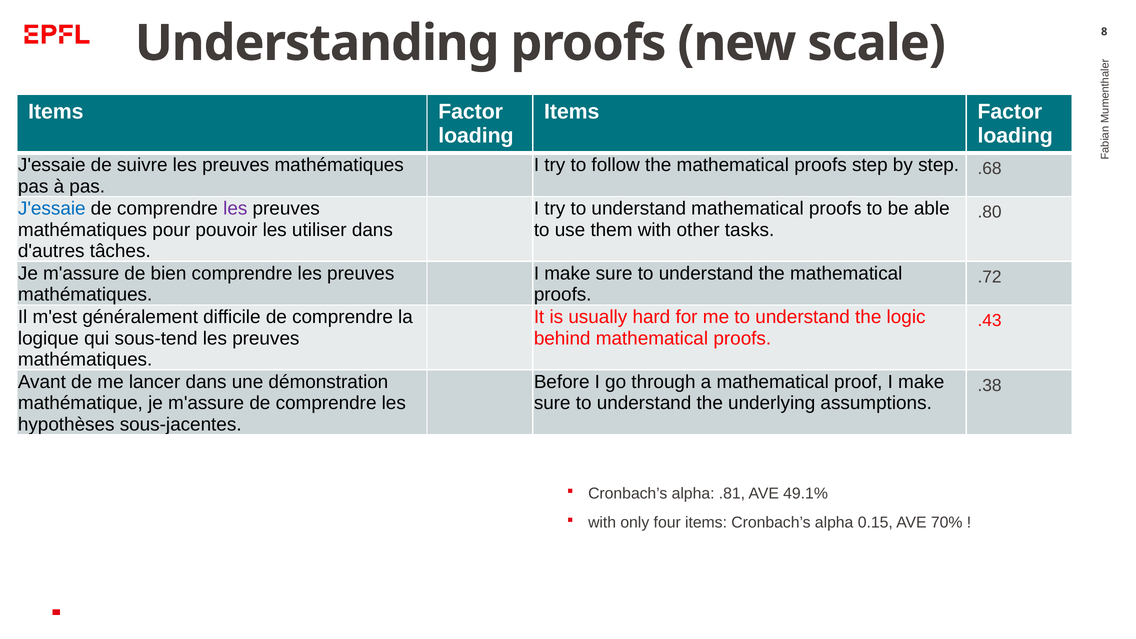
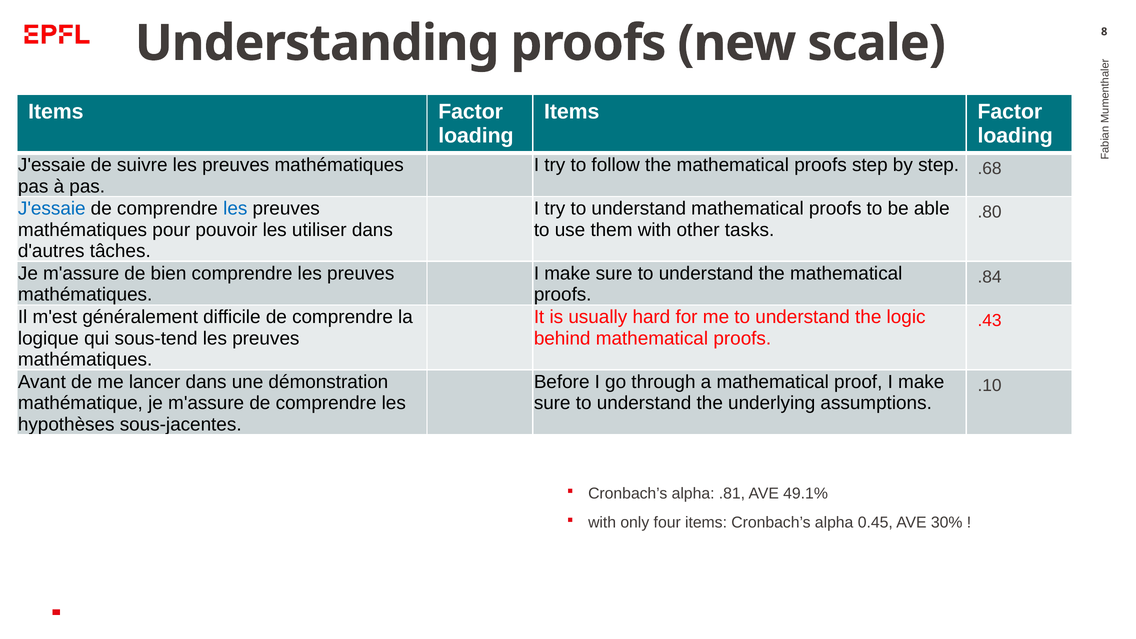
les colour: purple -> blue (235, 209)
.72: .72 -> .84 (990, 277)
.38: .38 -> .10 (990, 385)
0.15: 0.15 -> 0.45 (875, 523)
70%: 70% -> 30% (947, 523)
